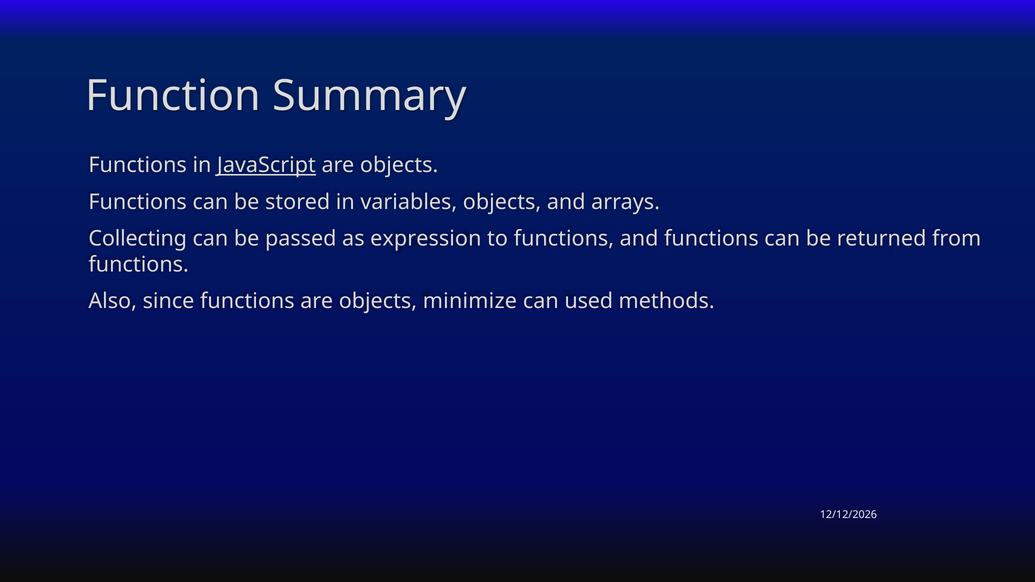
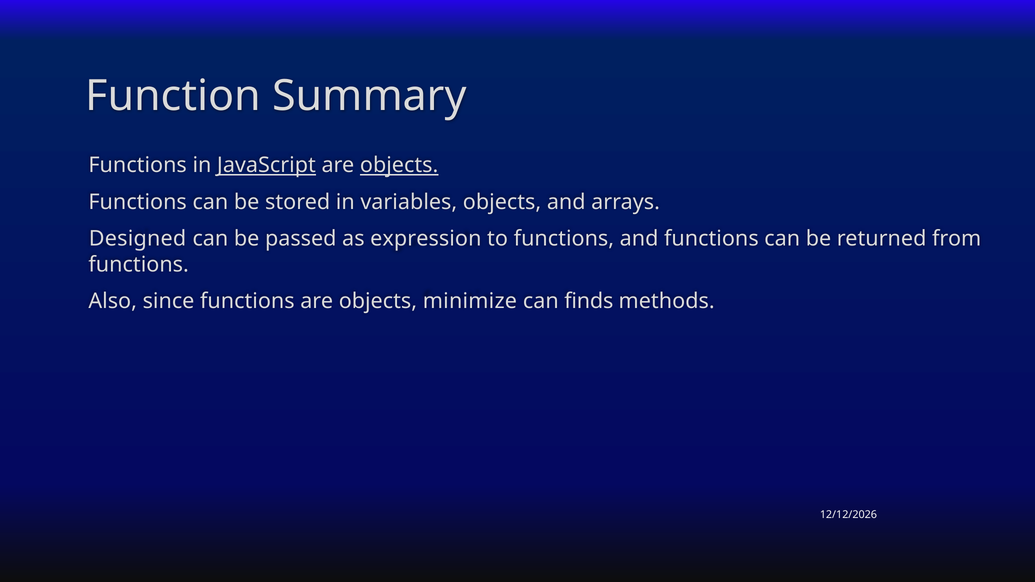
objects underline: none -> present (399, 165)
Collecting: Collecting -> Designed (138, 239)
used: used -> finds (589, 301)
